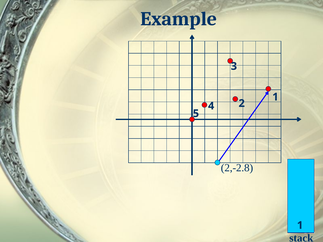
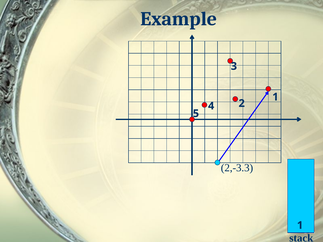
2,-2.8: 2,-2.8 -> 2,-3.3 (237, 168)
